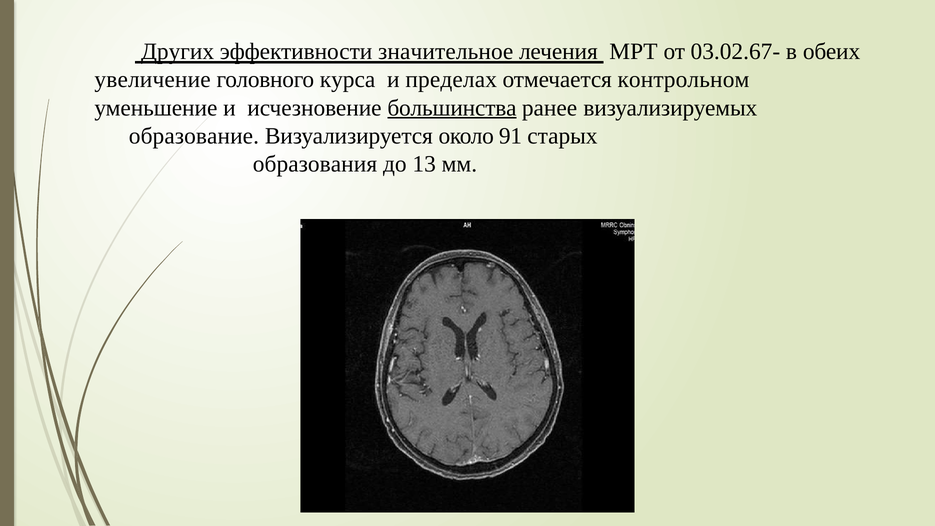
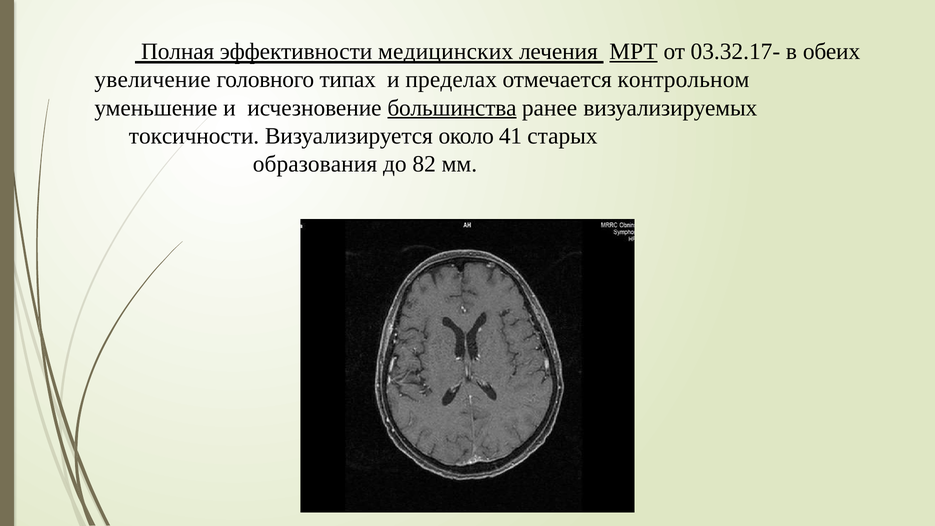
Других: Других -> Полная (178, 52)
значительное: значительное -> медицинских (446, 52)
МРТ underline: none -> present (633, 52)
03.02.67-: 03.02.67- -> 03.32.17- (735, 52)
курса: курса -> типах (348, 80)
образование: образование -> токсичности (194, 136)
91: 91 -> 41 (510, 136)
13: 13 -> 82 (424, 164)
